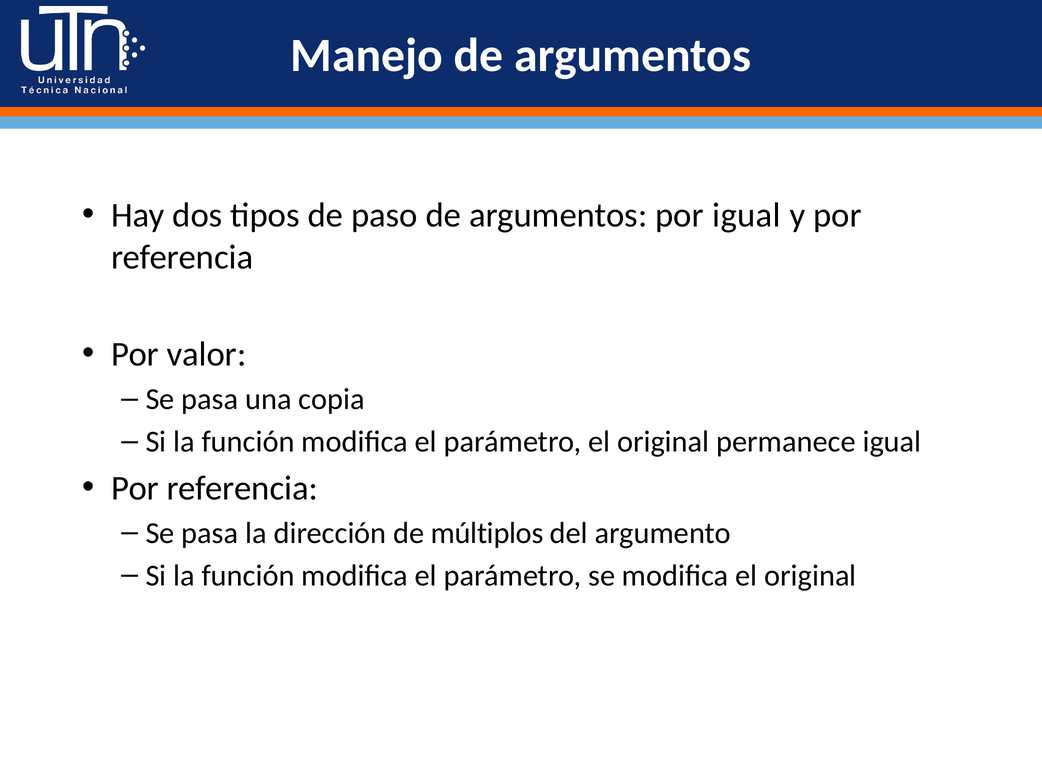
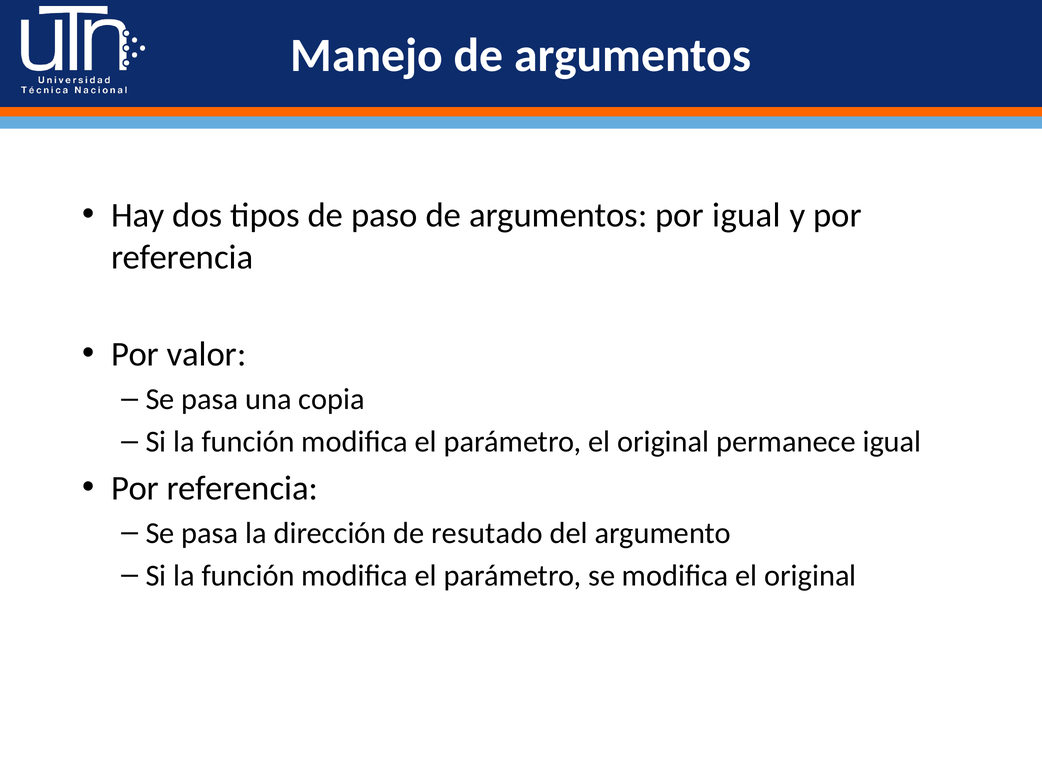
múltiplos: múltiplos -> resutado (487, 533)
